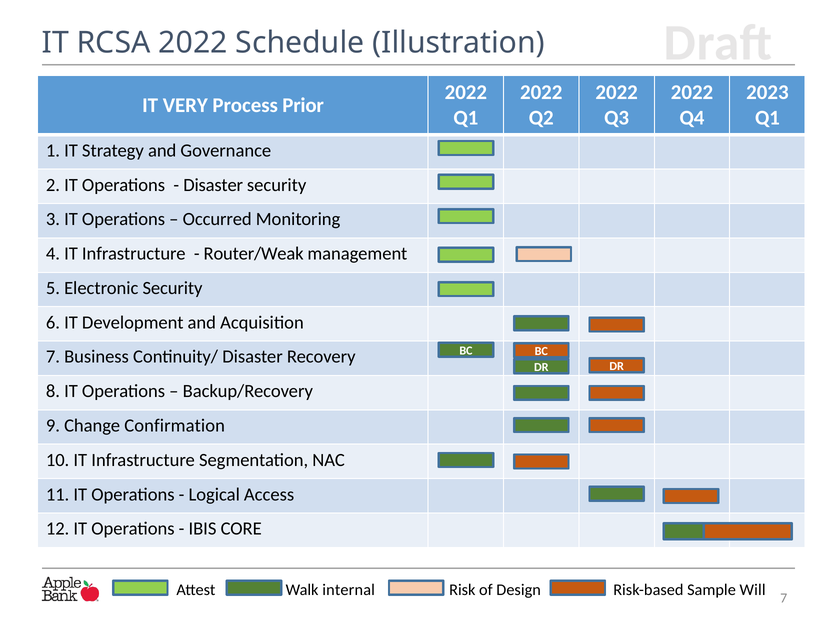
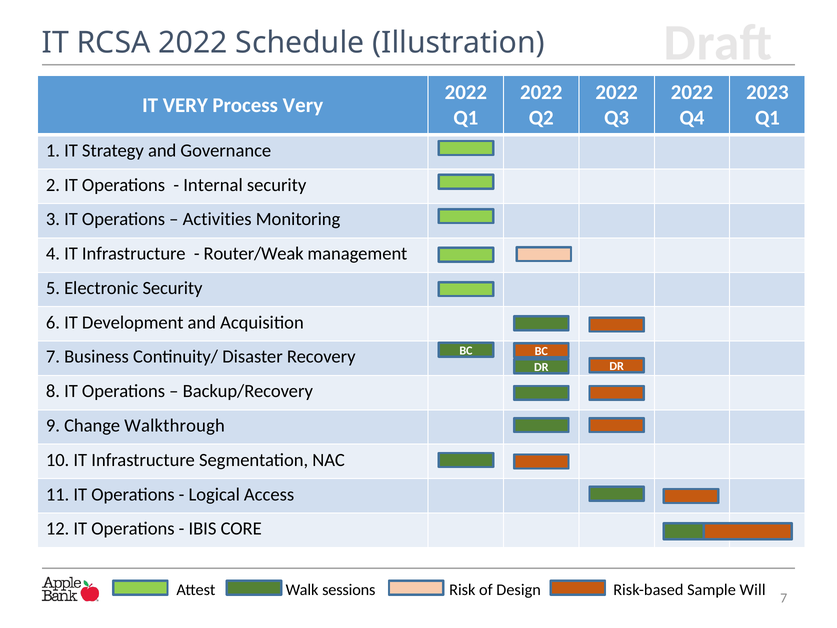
Process Prior: Prior -> Very (303, 105)
Disaster: Disaster -> Internal (213, 185)
Occurred: Occurred -> Activities (217, 219)
Confirmation: Confirmation -> Walkthrough (175, 425)
internal: internal -> sessions (349, 589)
